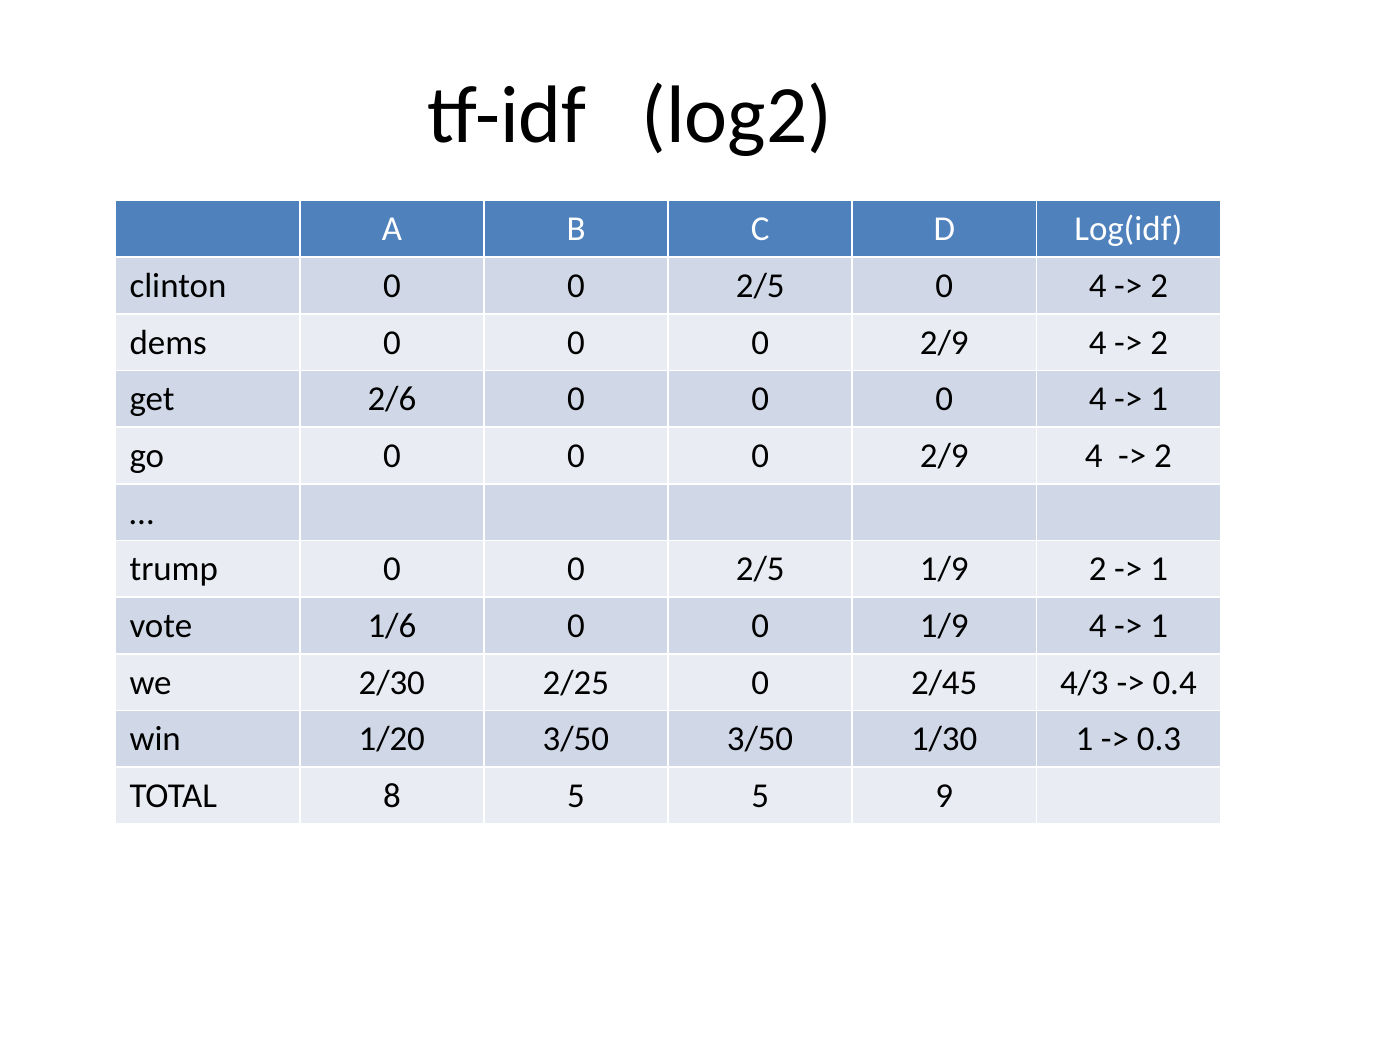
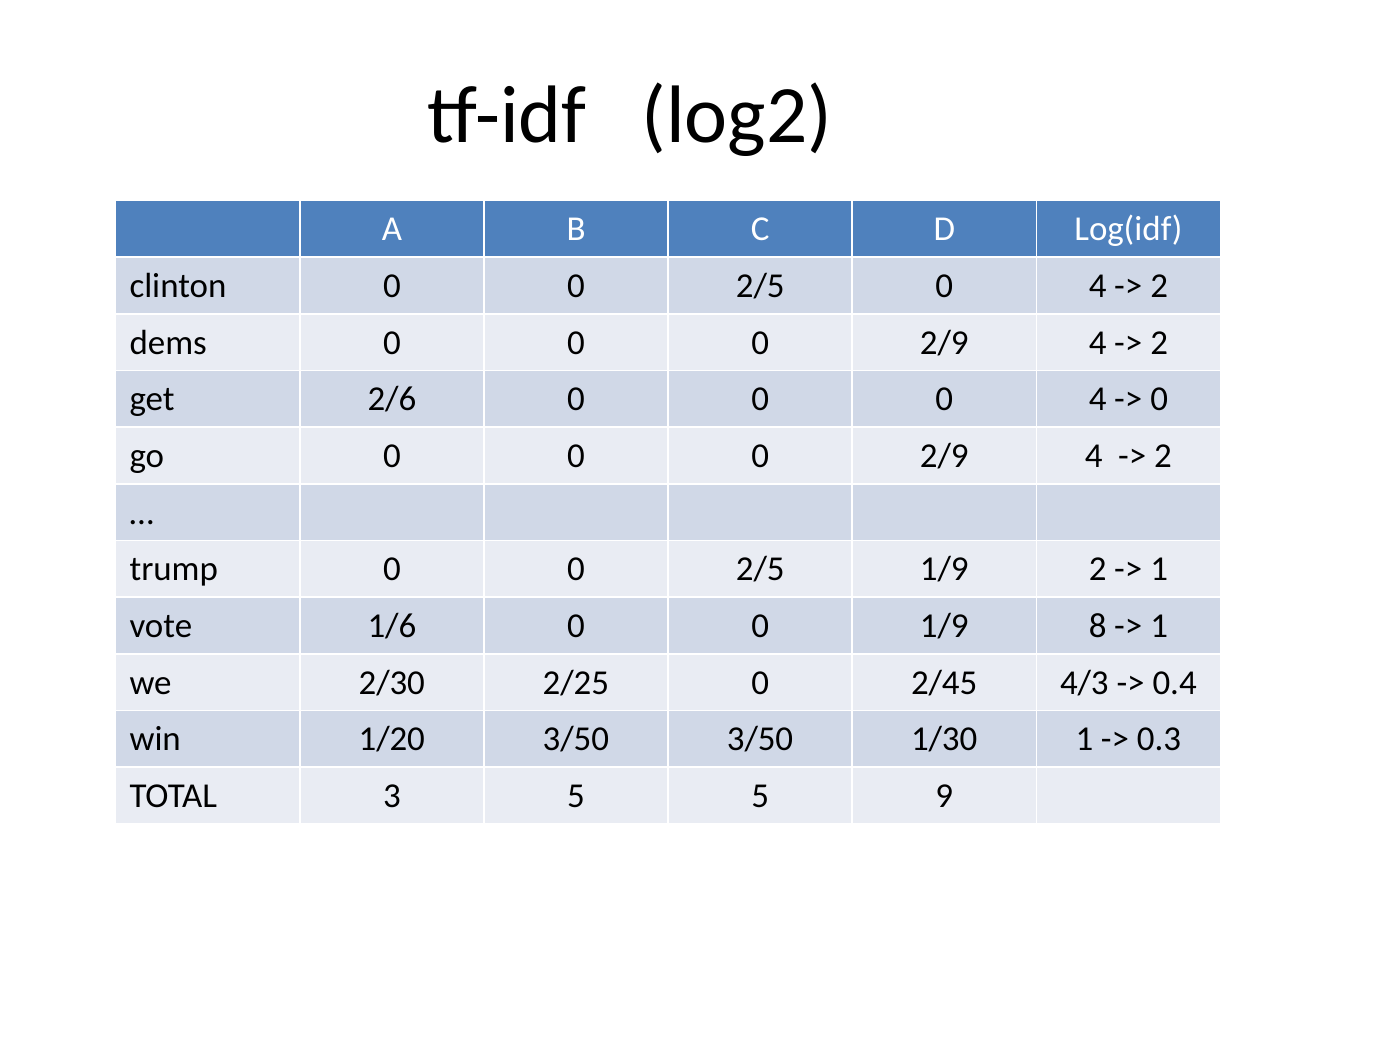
1: 1 -> 0 (1159, 399)
1/9 4: 4 -> 8 (1098, 626)
8: 8 -> 3 (392, 796)
